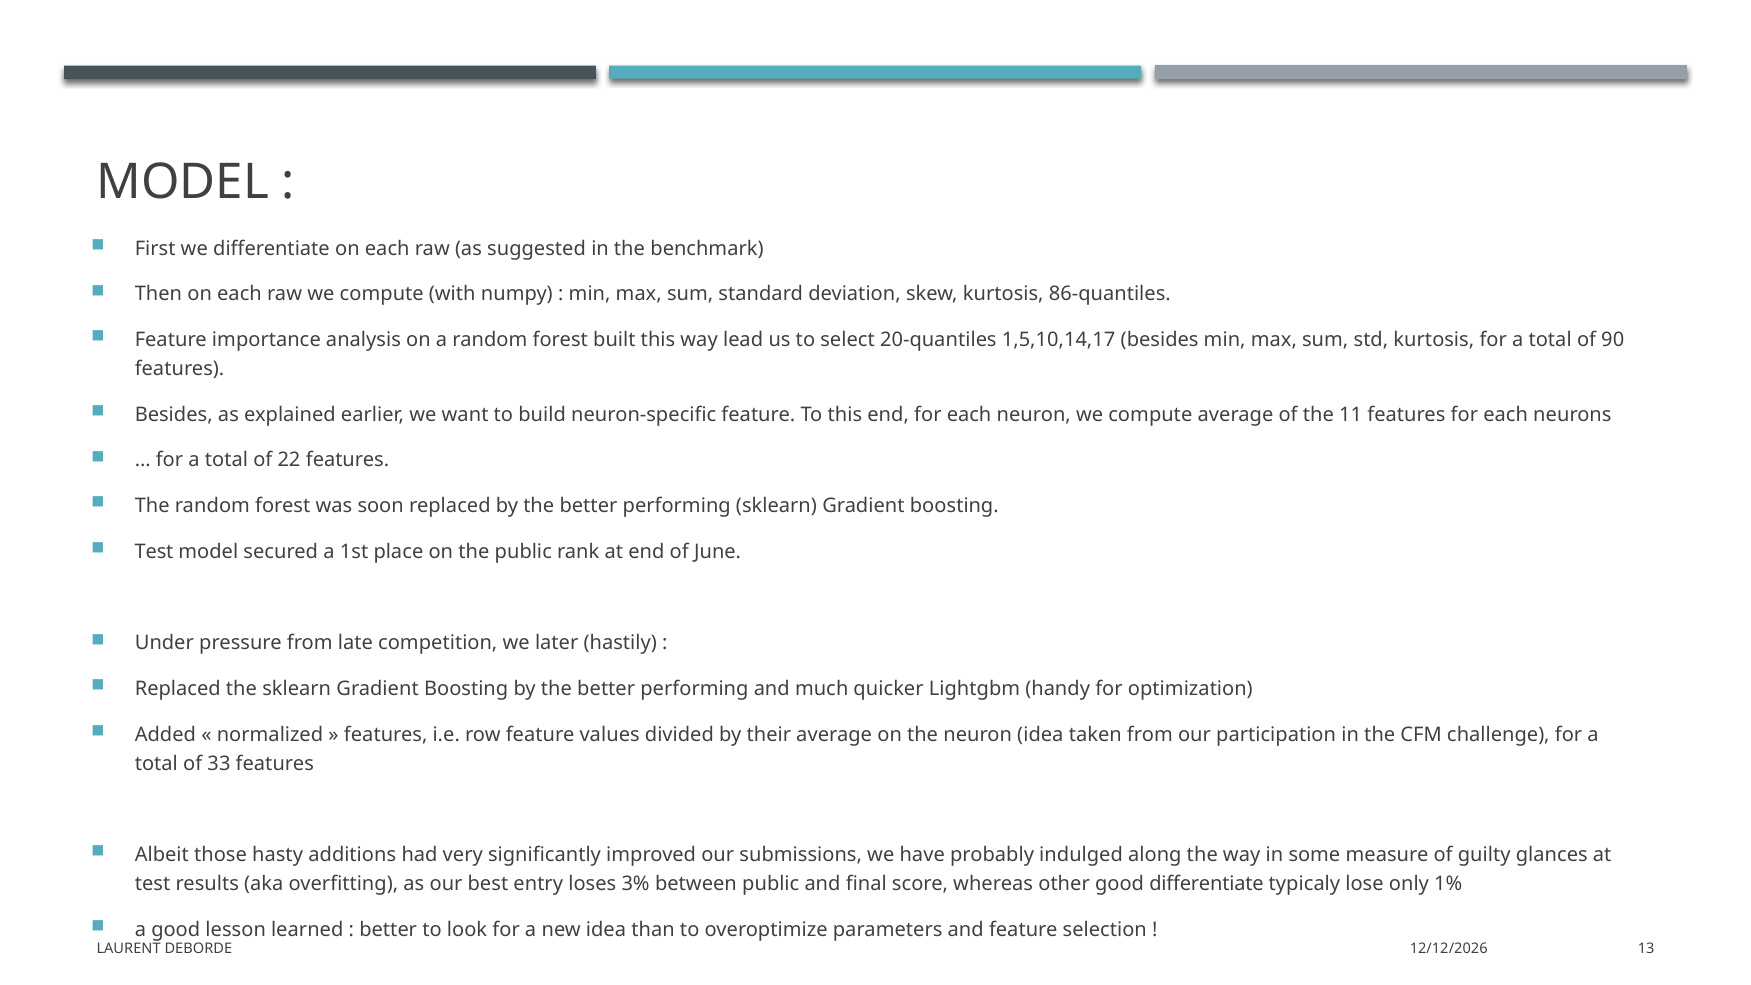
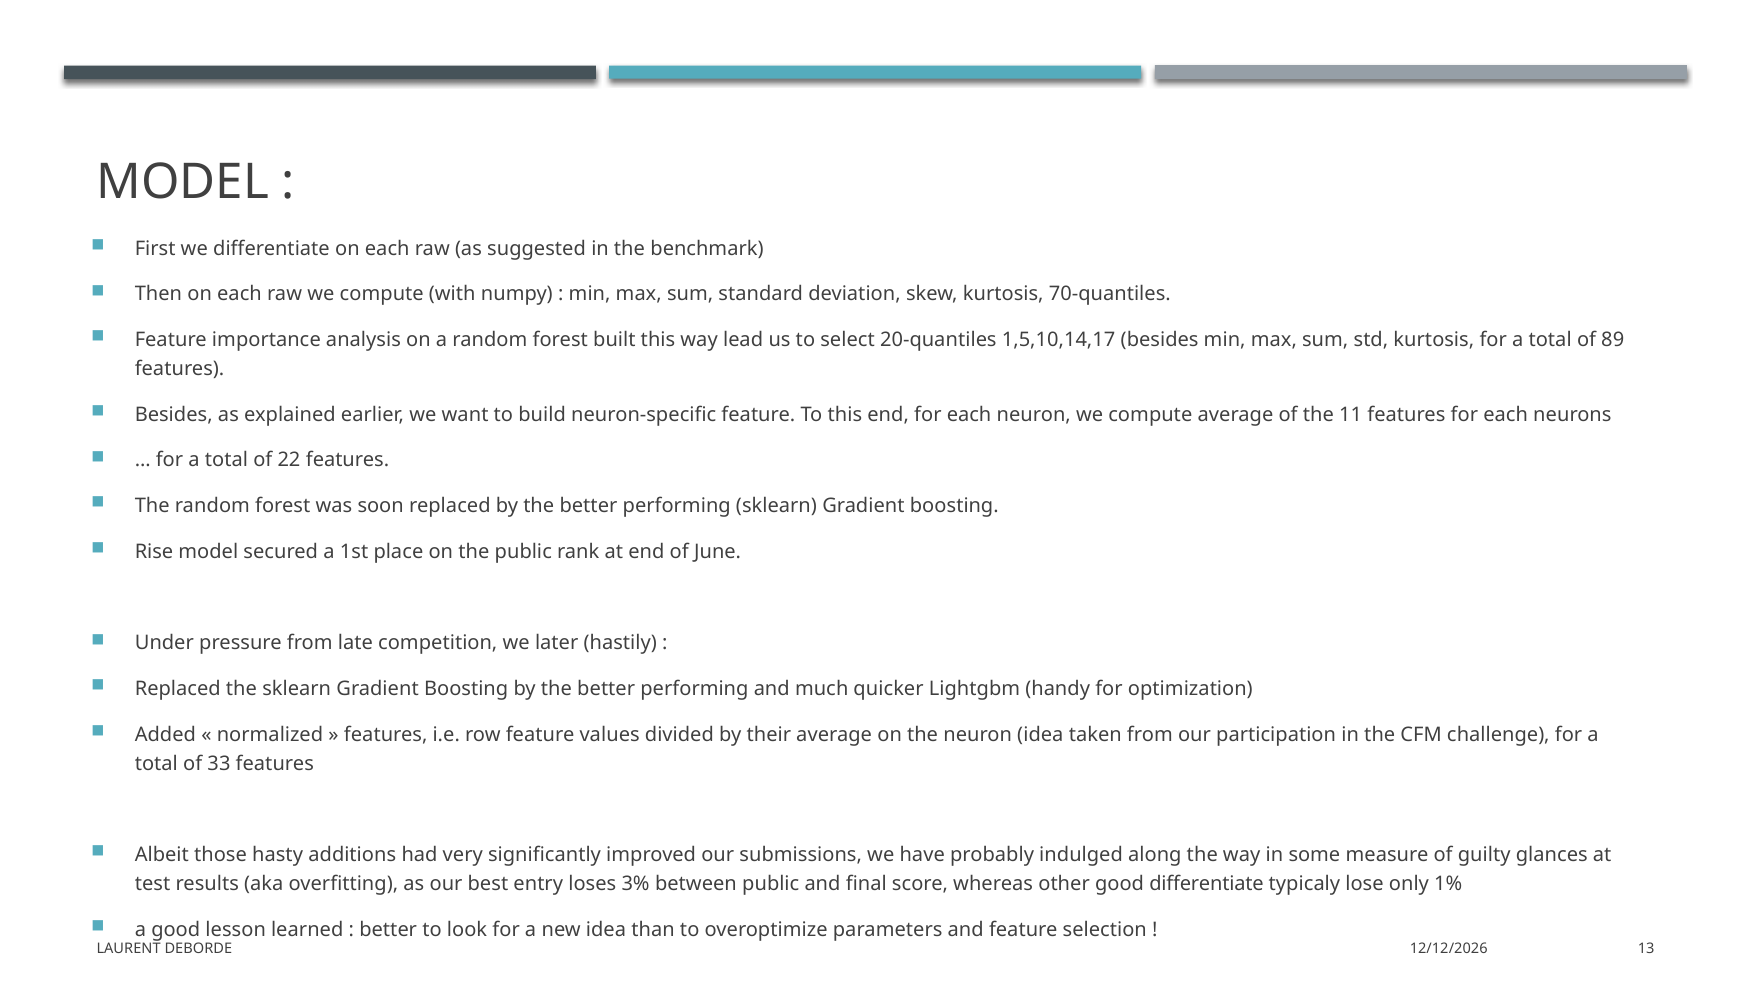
86-quantiles: 86-quantiles -> 70-quantiles (1110, 294)
90: 90 -> 89 (1613, 340)
Test: Test -> Rise (154, 552)
